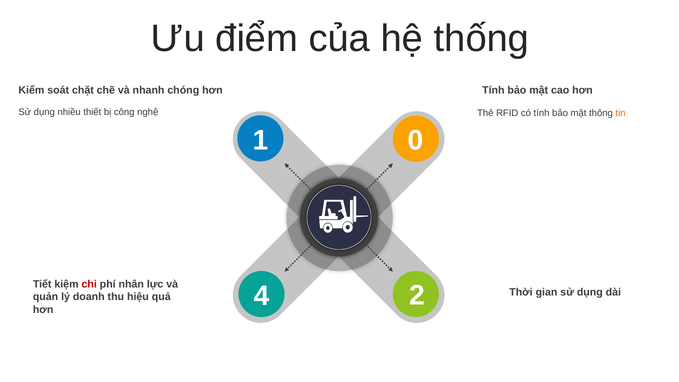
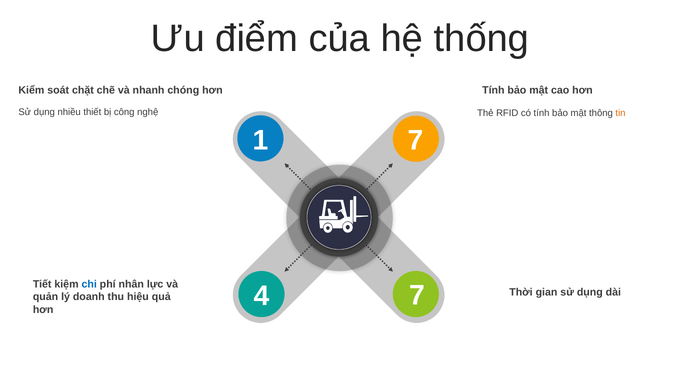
1 0: 0 -> 7 (416, 141)
chi colour: red -> blue (89, 284)
4 2: 2 -> 7 (417, 295)
